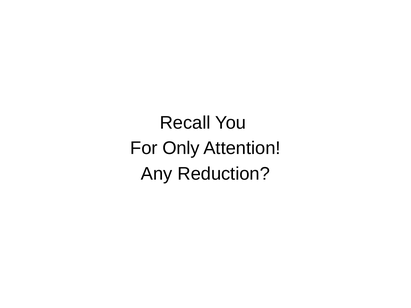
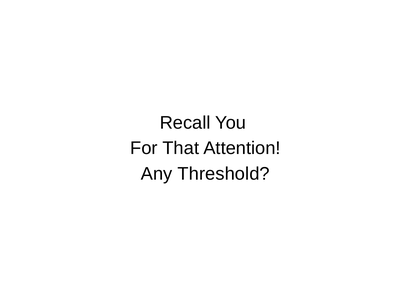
Only: Only -> That (181, 148)
Reduction: Reduction -> Threshold (224, 174)
